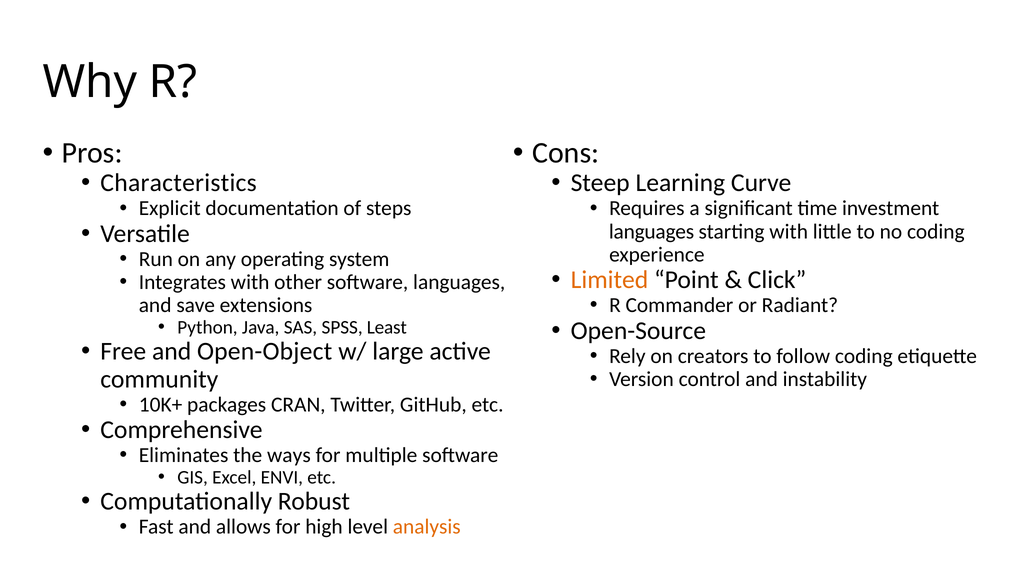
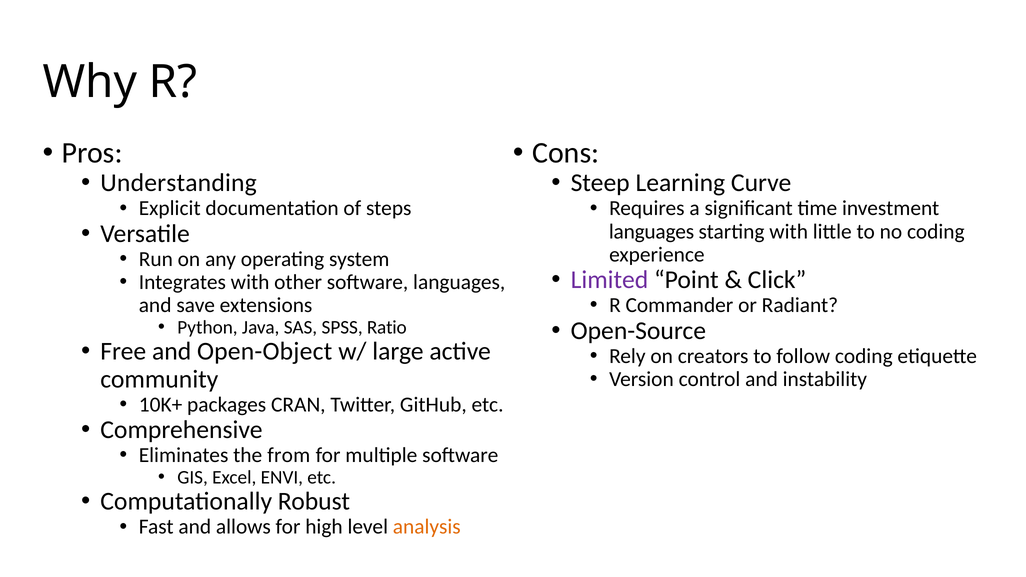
Characteristics: Characteristics -> Understanding (179, 183)
Limited colour: orange -> purple (609, 280)
Least: Least -> Ratio (387, 327)
ways: ways -> from (289, 455)
